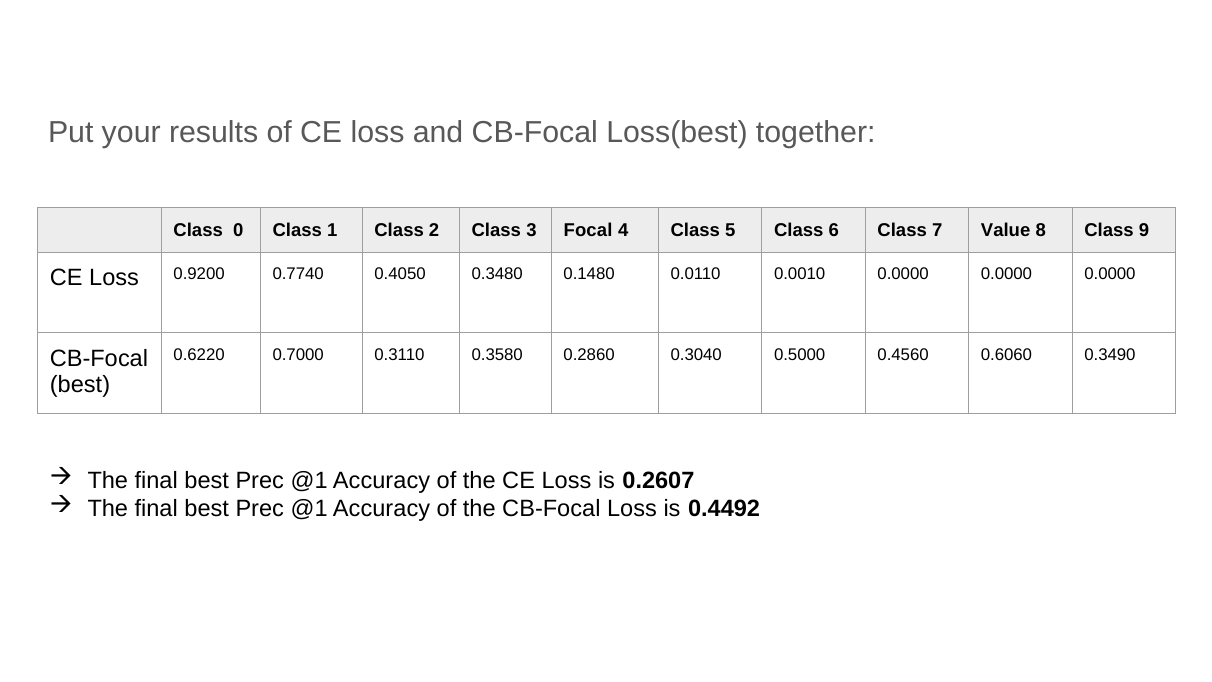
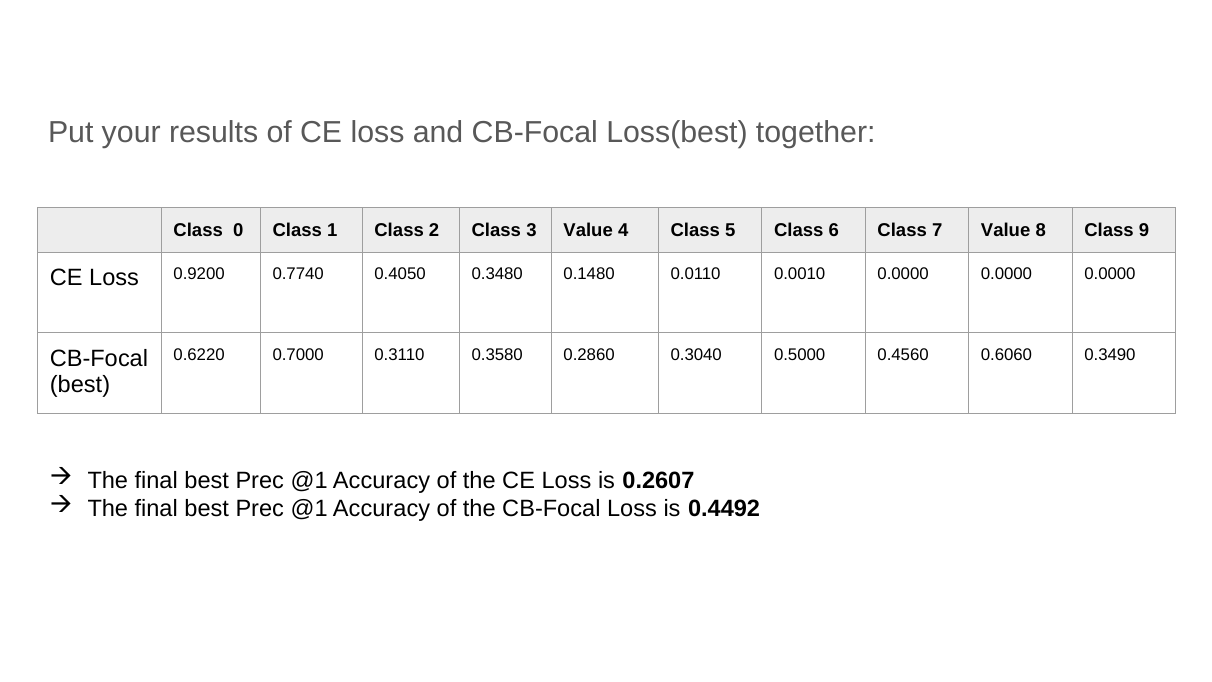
3 Focal: Focal -> Value (588, 230)
